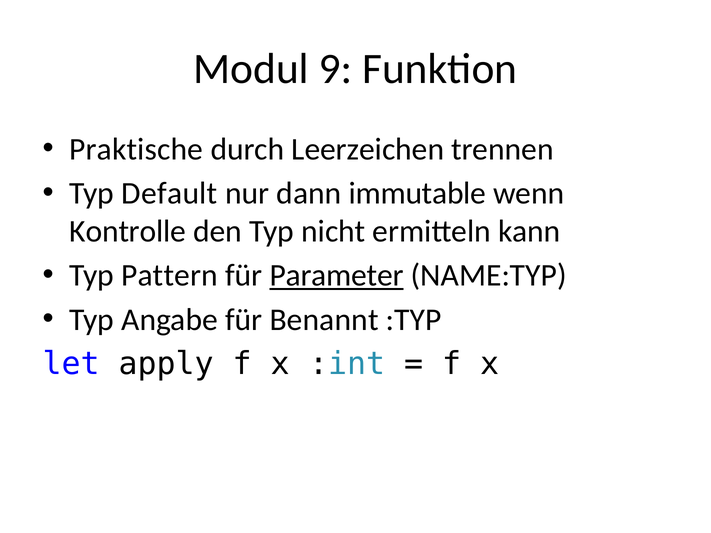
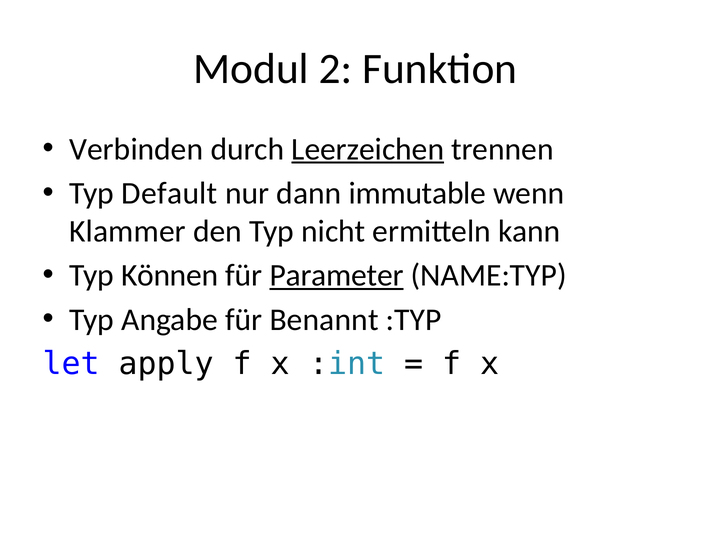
9: 9 -> 2 (336, 69)
Praktische: Praktische -> Verbinden (136, 149)
Leerzeichen underline: none -> present (368, 149)
Kontrolle: Kontrolle -> Klammer (128, 231)
Pattern: Pattern -> Können (170, 276)
